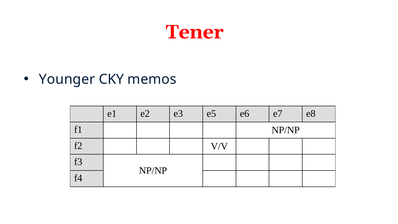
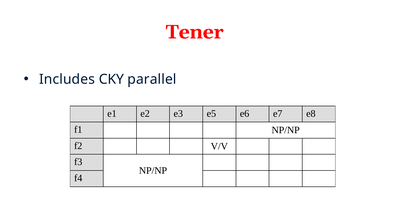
Younger: Younger -> Includes (67, 79)
memos: memos -> parallel (152, 79)
